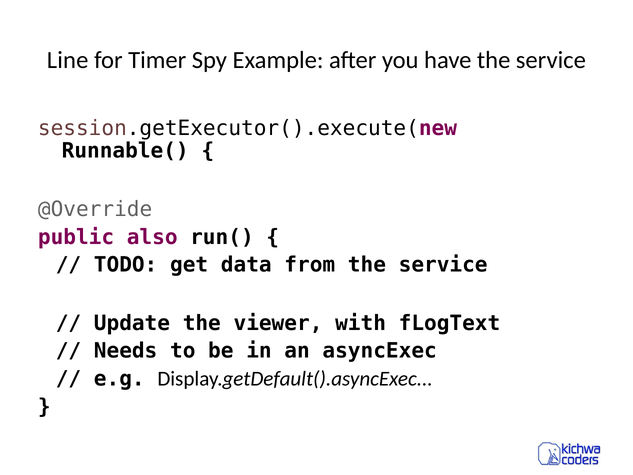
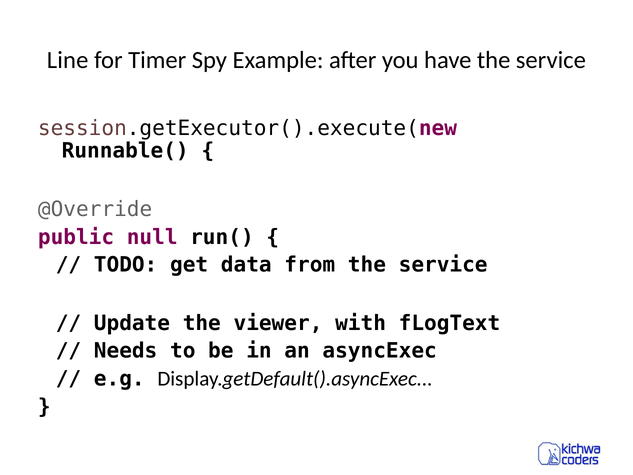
also: also -> null (152, 237)
